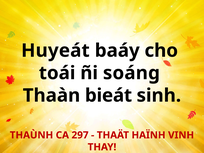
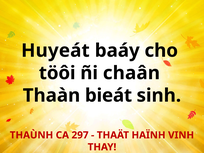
toái: toái -> töôi (57, 73)
soáng: soáng -> chaân (131, 73)
